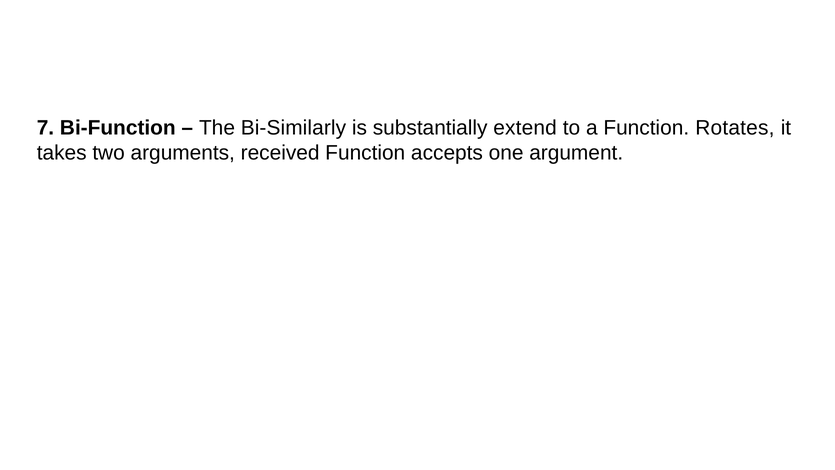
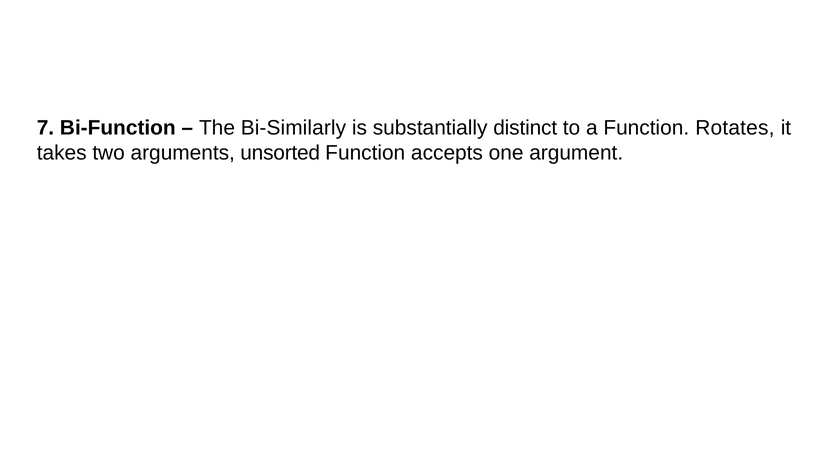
extend: extend -> distinct (525, 128)
received: received -> unsorted (280, 153)
